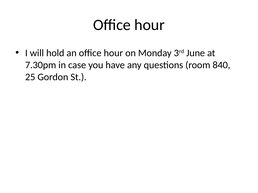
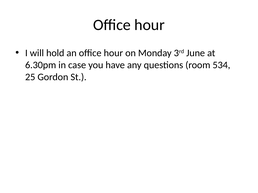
7.30pm: 7.30pm -> 6.30pm (41, 65)
840: 840 -> 534 (221, 65)
